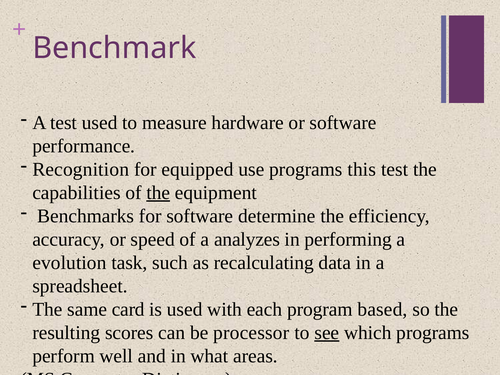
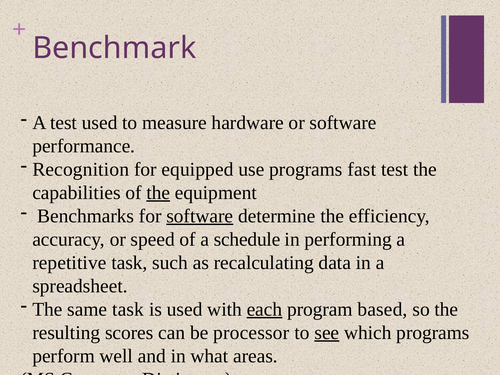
this: this -> fast (362, 169)
software underline: none -> present (200, 216)
analyzes: analyzes -> schedule (247, 239)
evolution: evolution -> repetitive (69, 263)
same card: card -> task (128, 309)
each underline: none -> present (264, 309)
